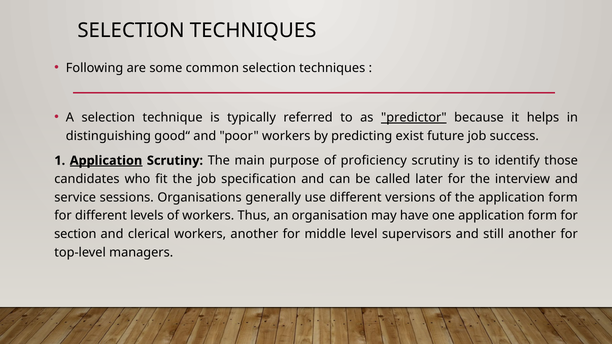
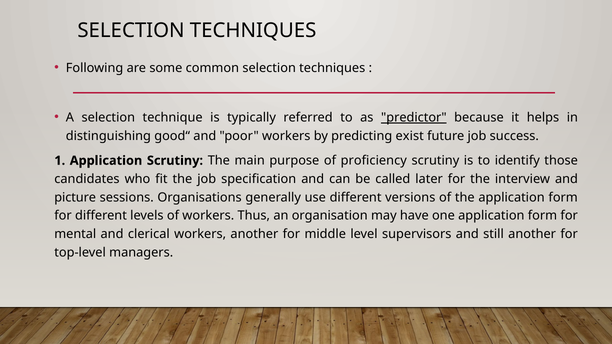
Application underline: present -> none (106, 161)
service: service -> picture (75, 197)
section: section -> mental (75, 234)
